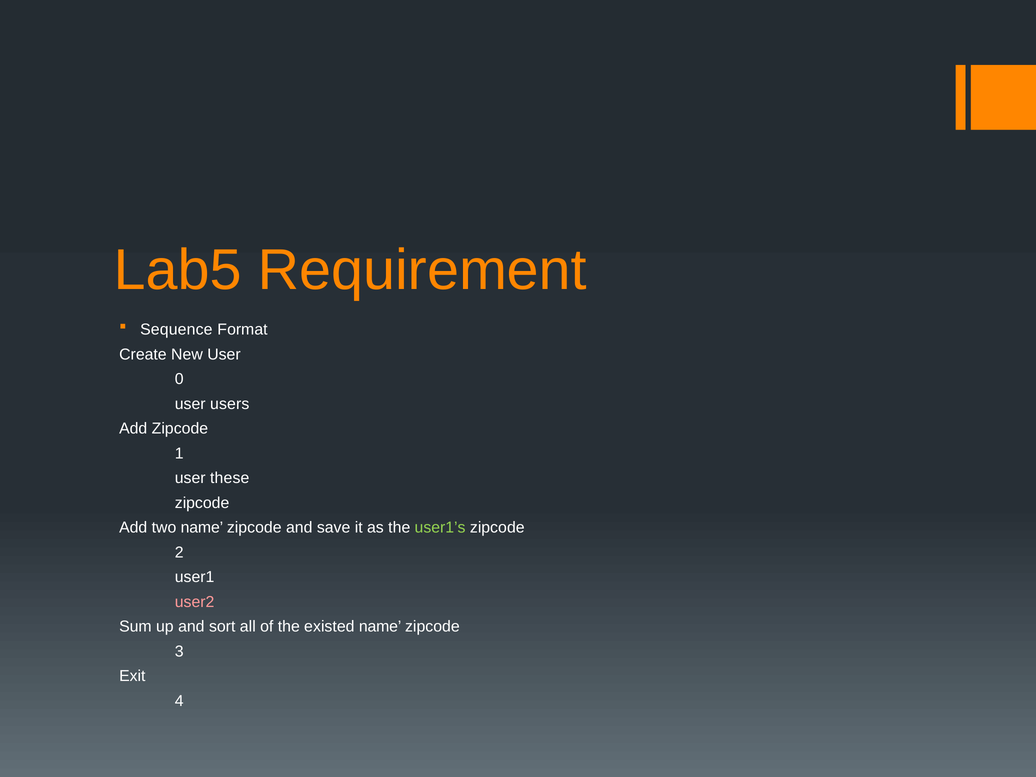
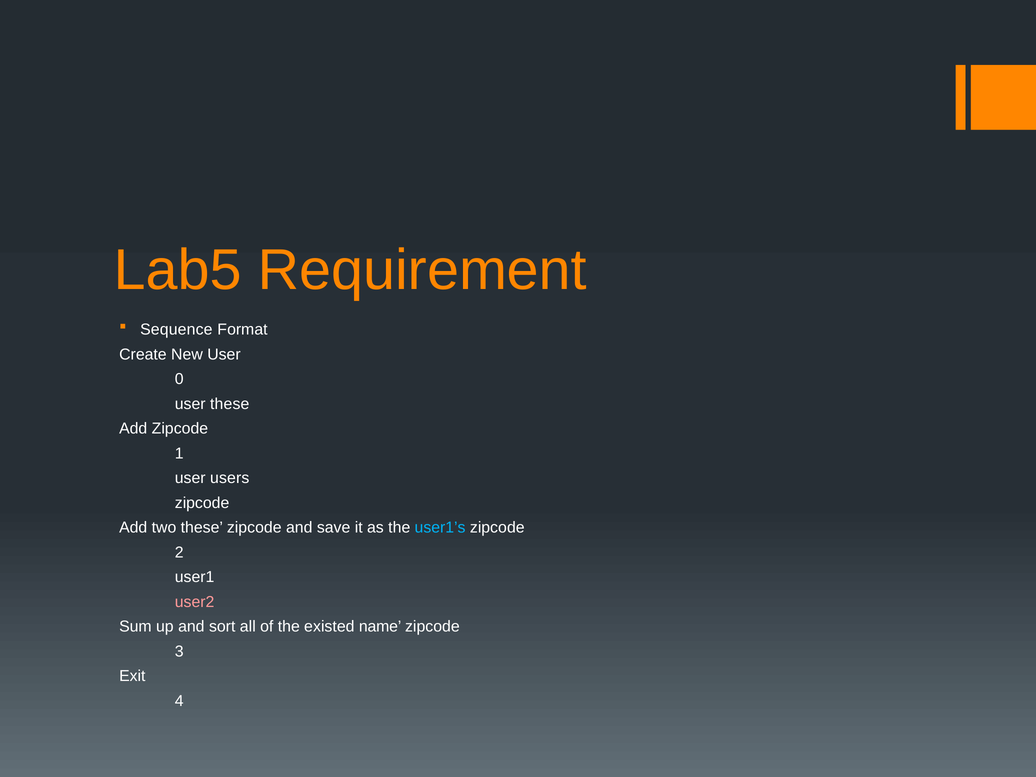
user users: users -> these (230, 404)
these: these -> users (230, 478)
two name: name -> these (202, 528)
user1’s colour: light green -> light blue (440, 528)
